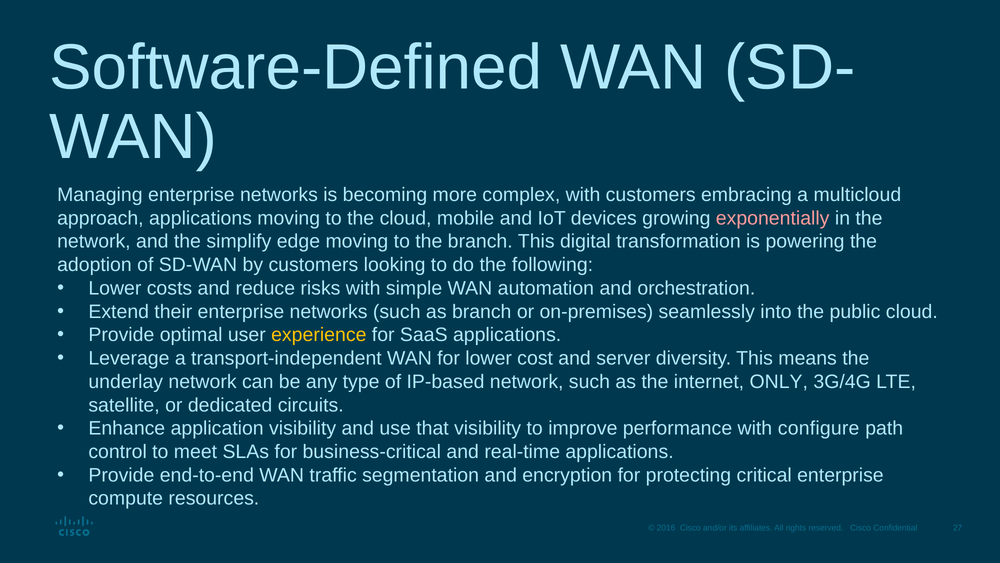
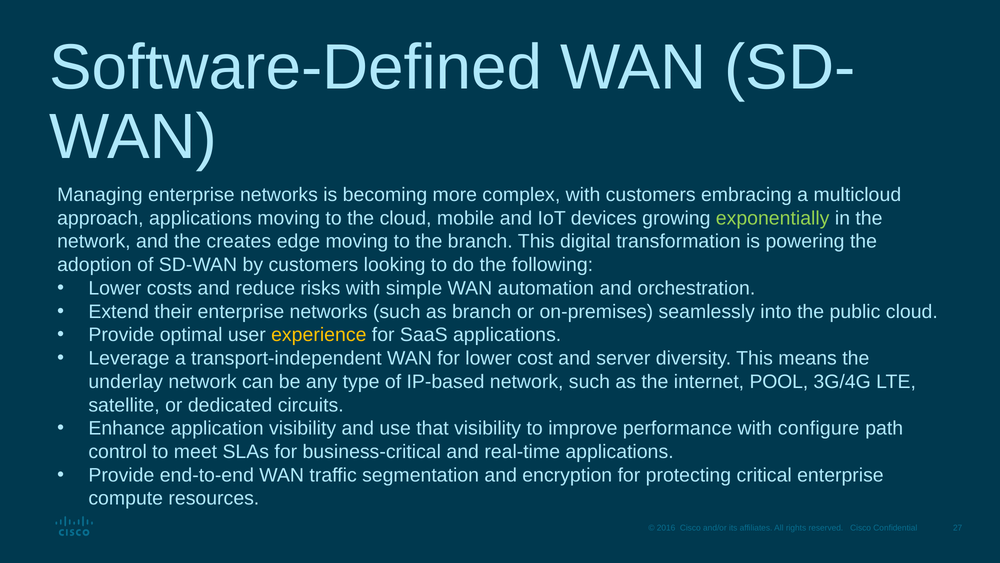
exponentially colour: pink -> light green (773, 218)
simplify: simplify -> creates (239, 241)
ONLY: ONLY -> POOL (779, 381)
